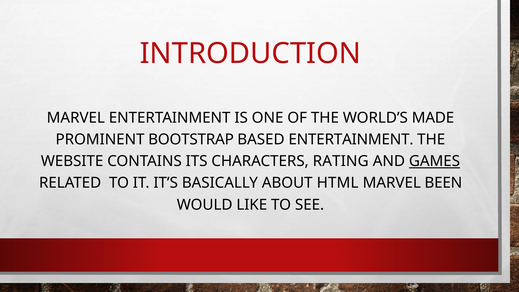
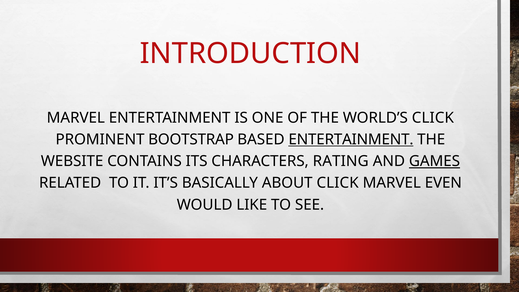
WORLD’S MADE: MADE -> CLICK (433, 118)
ENTERTAINMENT underline: none -> present (351, 139)
ABOUT HTML: HTML -> CLICK (338, 183)
BEEN: BEEN -> EVEN (443, 183)
